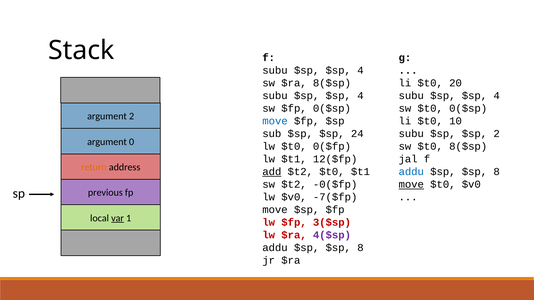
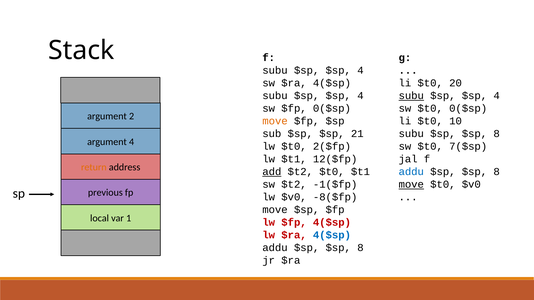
sw $ra 8($sp: 8($sp -> 4($sp (332, 83)
subu underline: none -> present (411, 96)
move colour: blue -> orange (275, 121)
24: 24 -> 21 (357, 134)
subu $sp $sp 2: 2 -> 8 (497, 134)
argument 0: 0 -> 4 (132, 142)
0($fp: 0($fp -> 2($fp (332, 147)
$t0 8($sp: 8($sp -> 7($sp (468, 147)
-0($fp: -0($fp -> -1($fp (335, 185)
-7($fp: -7($fp -> -8($fp (335, 197)
var underline: present -> none (118, 218)
$fp 3($sp: 3($sp -> 4($sp (332, 223)
4($sp colour: purple -> blue (332, 235)
